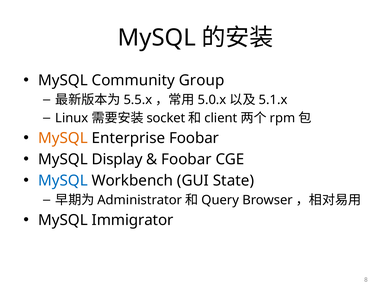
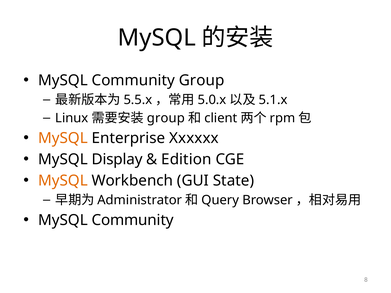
socket: socket -> group (166, 118)
Enterprise Foobar: Foobar -> Xxxxxx (194, 138)
Foobar: Foobar -> Edition (186, 160)
MySQL colour: blue -> orange (63, 181)
Immigrator: Immigrator -> Community (133, 220)
